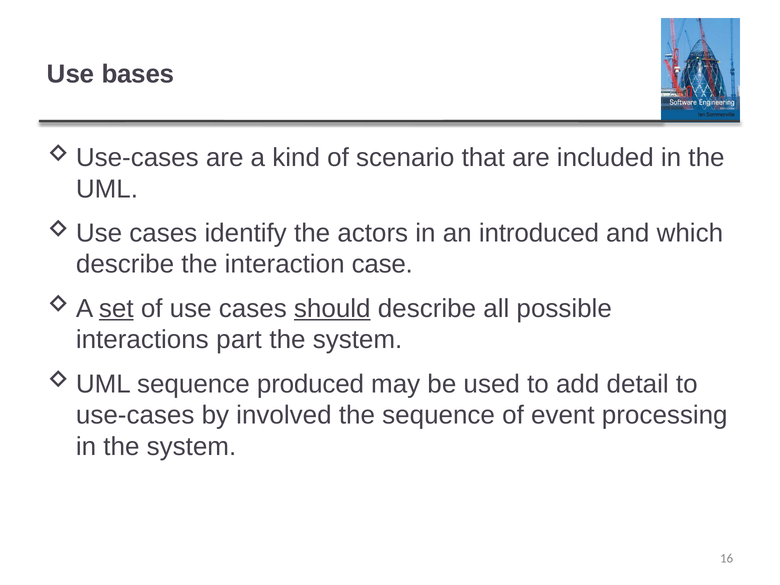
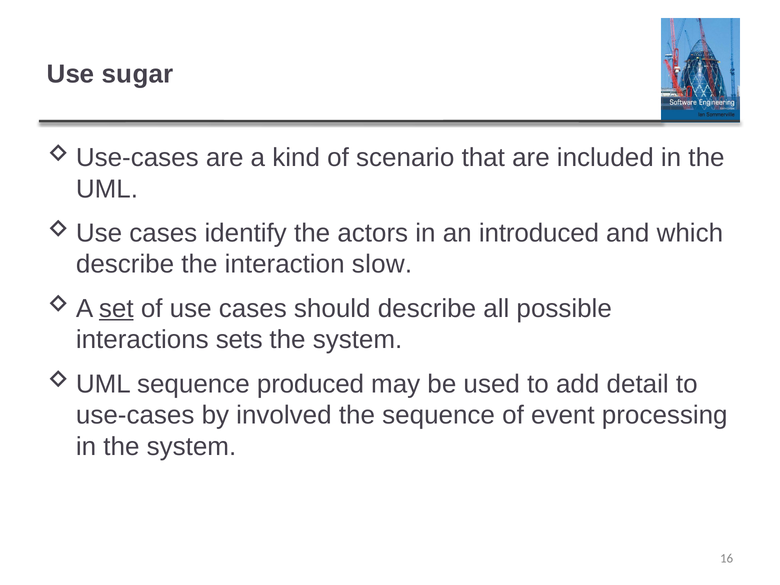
bases: bases -> sugar (138, 74)
case: case -> slow (382, 264)
should underline: present -> none (332, 309)
part: part -> sets (239, 340)
